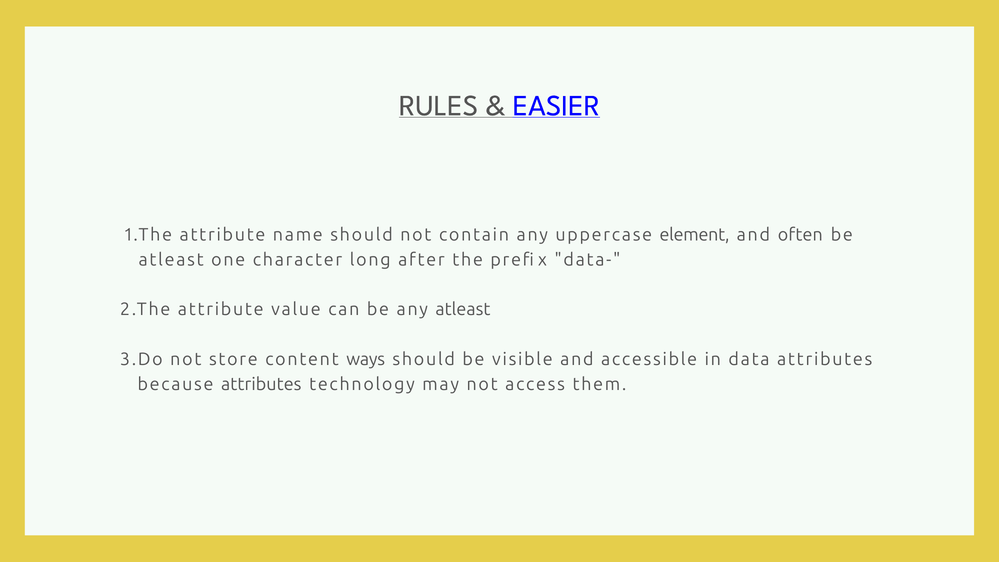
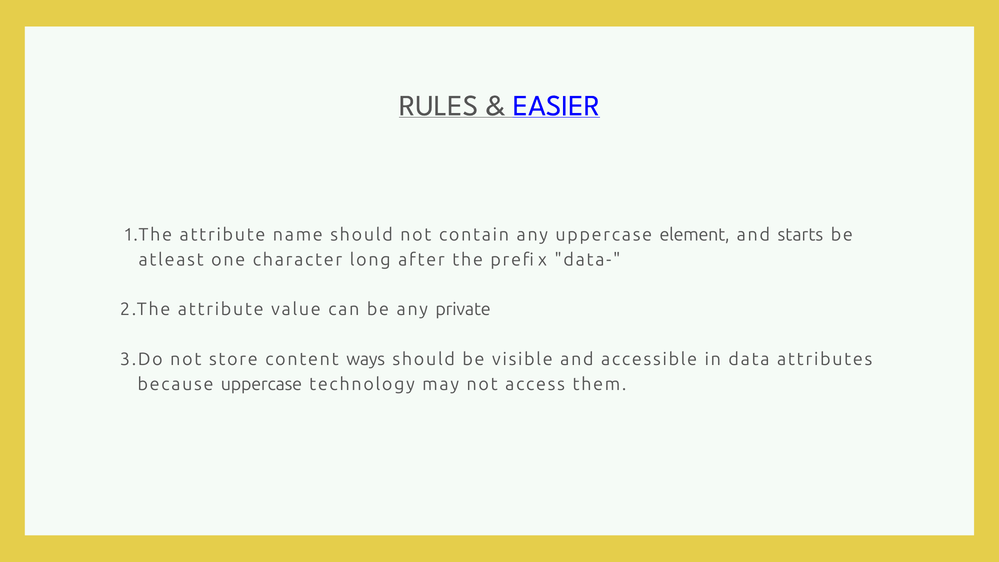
often: often -> starts (800, 235)
any atleast: atleast -> private (463, 310)
because attributes: attributes -> uppercase (261, 384)
